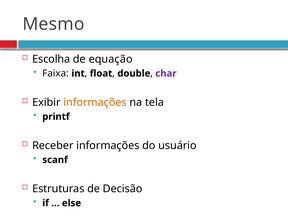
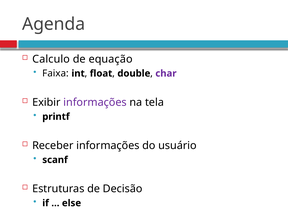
Mesmo: Mesmo -> Agenda (54, 24)
Escolha: Escolha -> Calculo (51, 59)
informações colour: orange -> purple (95, 102)
